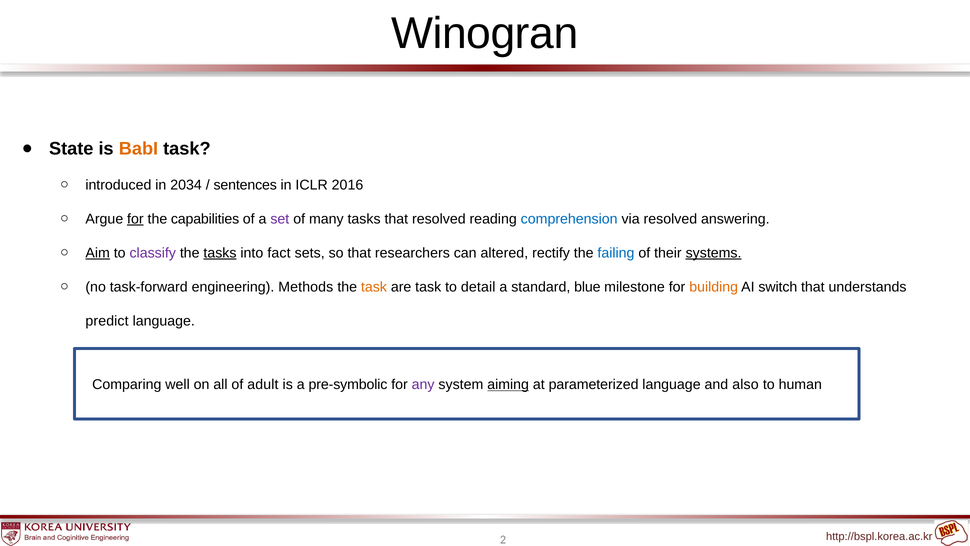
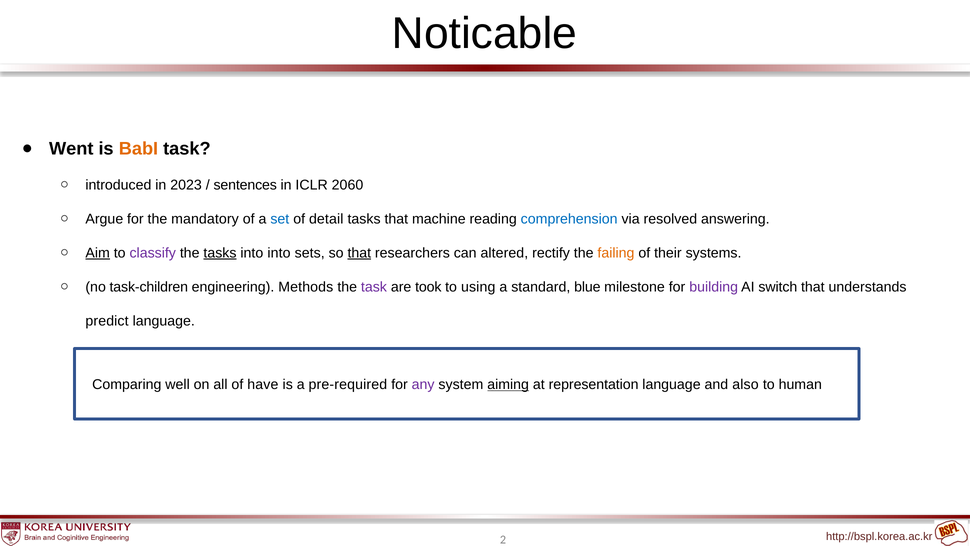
Winogran: Winogran -> Noticable (485, 34)
State: State -> Went (71, 149)
2034: 2034 -> 2023 (186, 185)
2016: 2016 -> 2060 (348, 185)
for underline: present -> none (135, 219)
capabilities: capabilities -> mandatory (205, 219)
set colour: purple -> blue (280, 219)
many: many -> detail (326, 219)
that resolved: resolved -> machine (439, 219)
into fact: fact -> into (279, 253)
that underline: none -> present (359, 253)
failing colour: blue -> orange (616, 253)
systems underline: present -> none (714, 253)
task-forward: task-forward -> task-children (149, 287)
task colour: orange -> purple (374, 287)
are task: task -> took (428, 287)
detail: detail -> using (478, 287)
building colour: orange -> purple (714, 287)
adult: adult -> have (263, 384)
pre-symbolic: pre-symbolic -> pre-required (348, 384)
parameterized: parameterized -> representation (594, 384)
